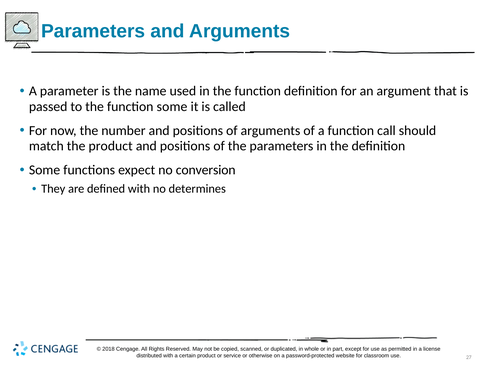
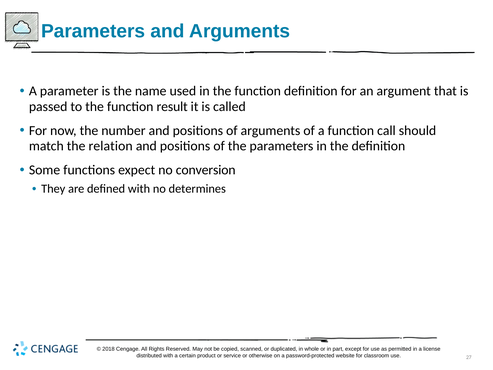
function some: some -> result (172, 107)
the product: product -> relation (111, 146)
